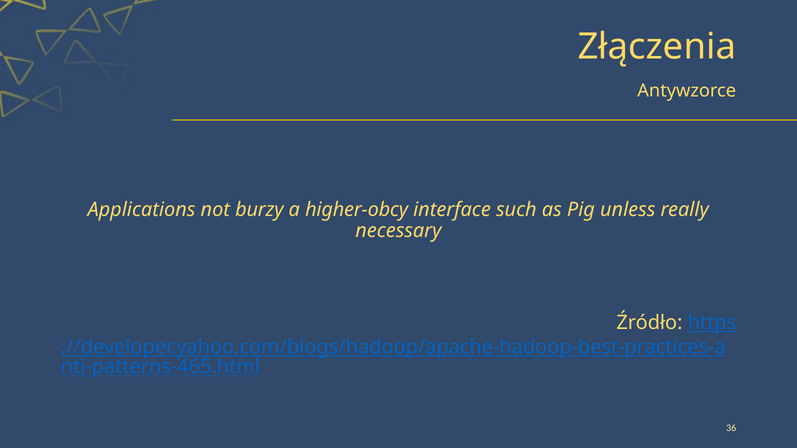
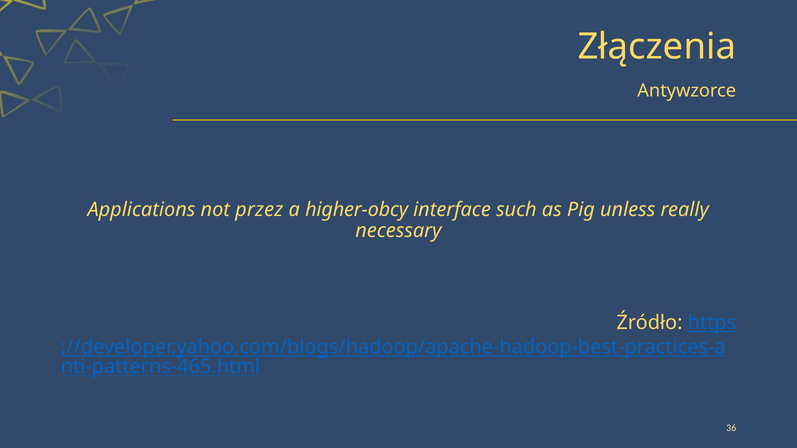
burzy: burzy -> przez (259, 210)
